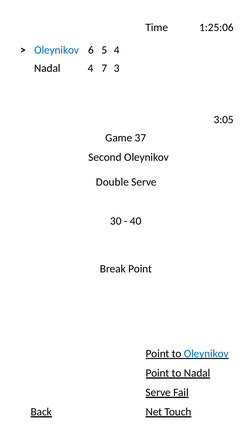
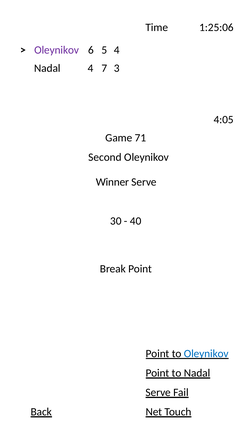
Oleynikov colour: blue -> purple (57, 50)
3:05: 3:05 -> 4:05 (224, 120)
37: 37 -> 71 (140, 138)
Double: Double -> Winner (112, 182)
